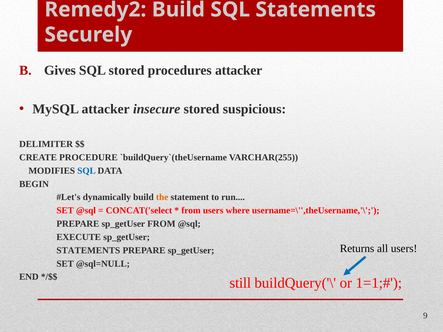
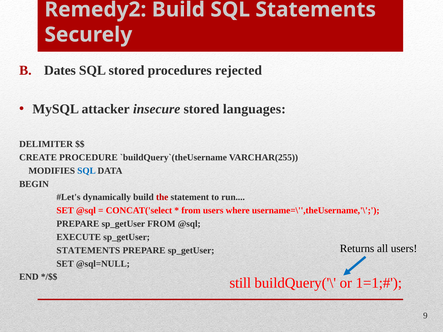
Gives: Gives -> Dates (60, 70)
procedures attacker: attacker -> rejected (239, 70)
suspicious: suspicious -> languages (254, 109)
the colour: orange -> red (162, 197)
